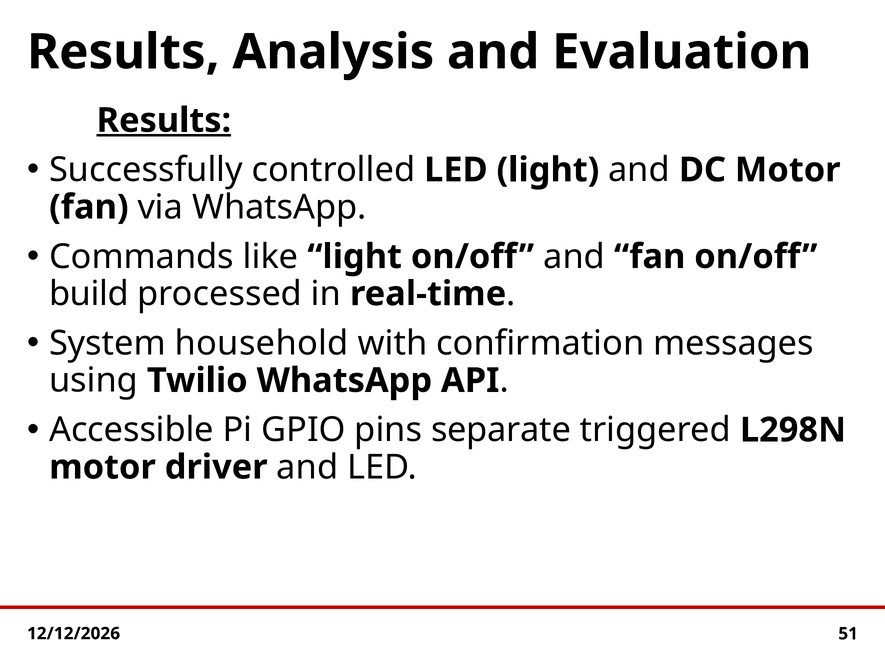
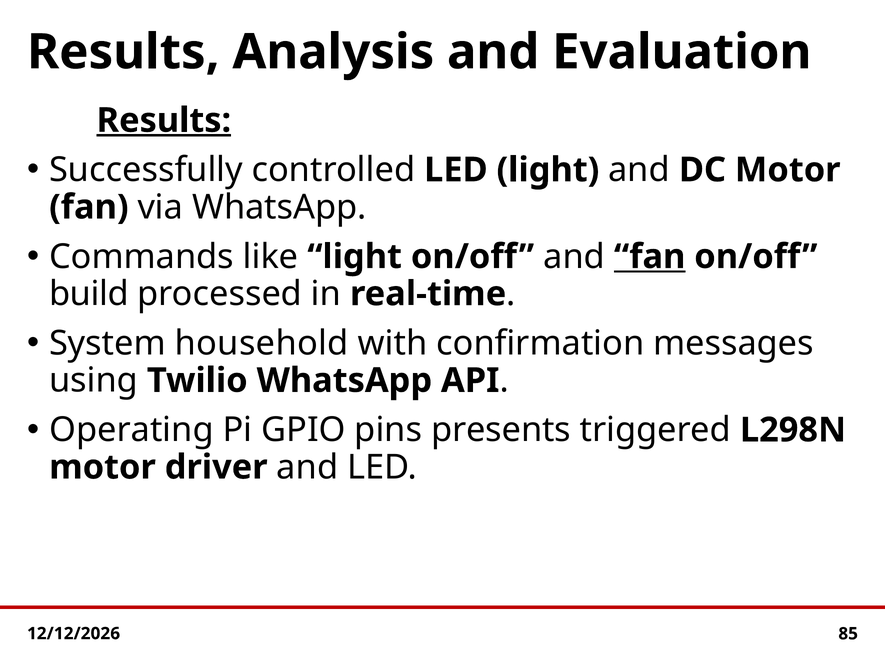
fan underline: none -> present (650, 257)
Accessible: Accessible -> Operating (131, 430)
separate: separate -> presents (501, 430)
51: 51 -> 85 (848, 633)
